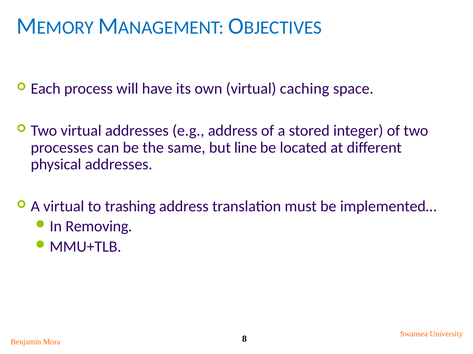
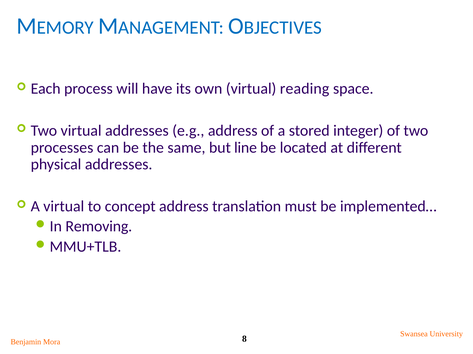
caching: caching -> reading (305, 89)
trashing: trashing -> concept (130, 207)
